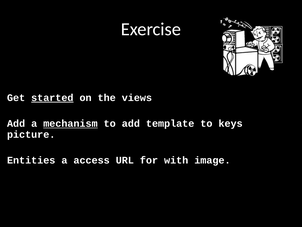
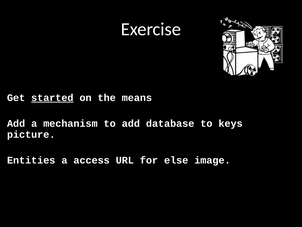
views: views -> means (137, 98)
mechanism underline: present -> none (70, 123)
template: template -> database (170, 123)
with: with -> else (176, 160)
